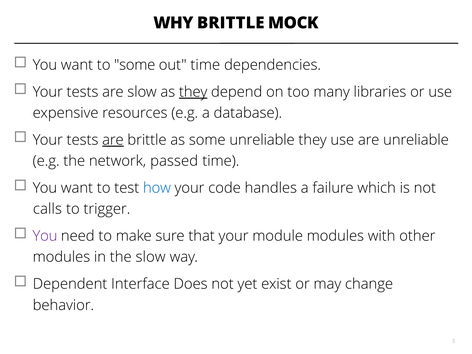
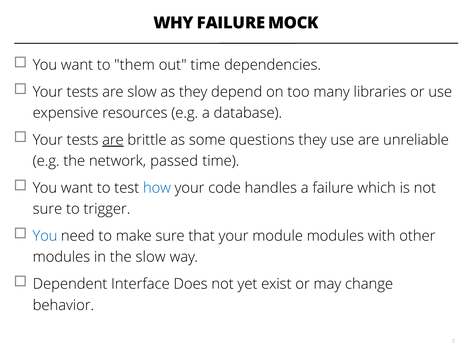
WHY BRITTLE: BRITTLE -> FAILURE (231, 23)
to some: some -> them (135, 65)
they underline: present -> none (193, 92)
some unreliable: unreliable -> questions (262, 140)
calls: calls -> sure (47, 209)
You colour: purple -> blue (45, 236)
